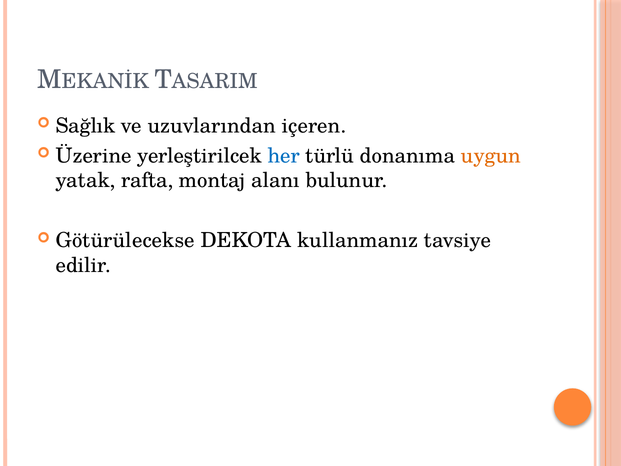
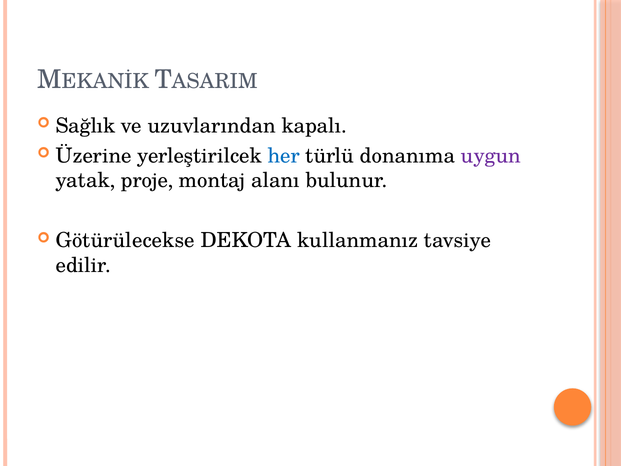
içeren: içeren -> kapalı (314, 126)
uygun colour: orange -> purple (491, 156)
rafta: rafta -> proje (147, 180)
